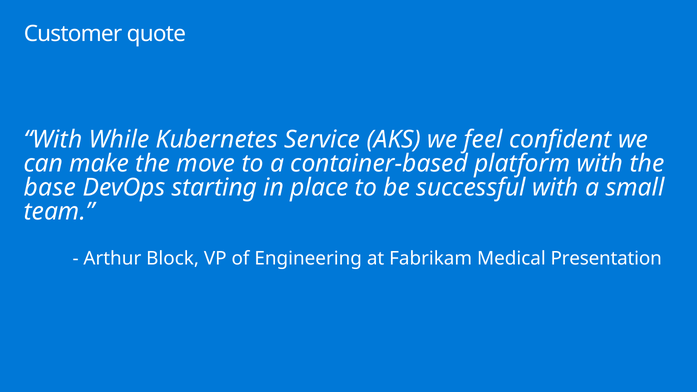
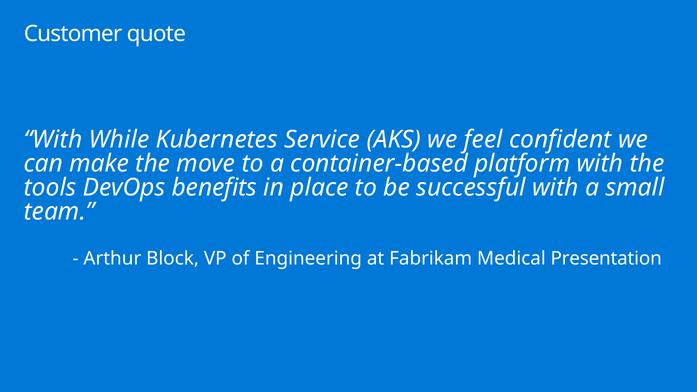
base: base -> tools (50, 188)
starting: starting -> benefits (214, 188)
